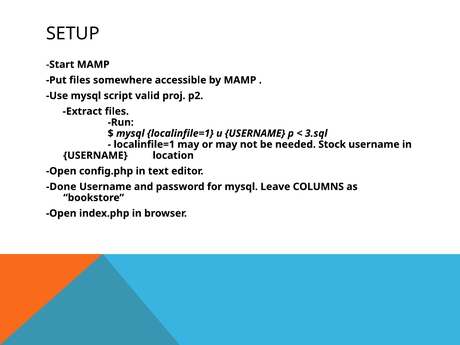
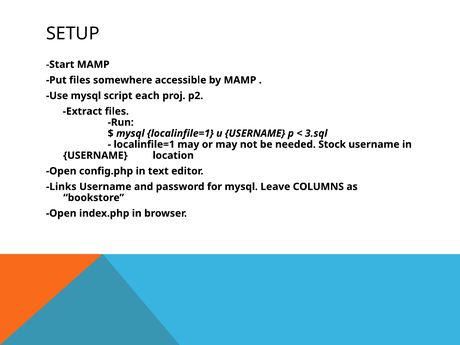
valid: valid -> each (147, 96)
Done: Done -> Links (61, 187)
